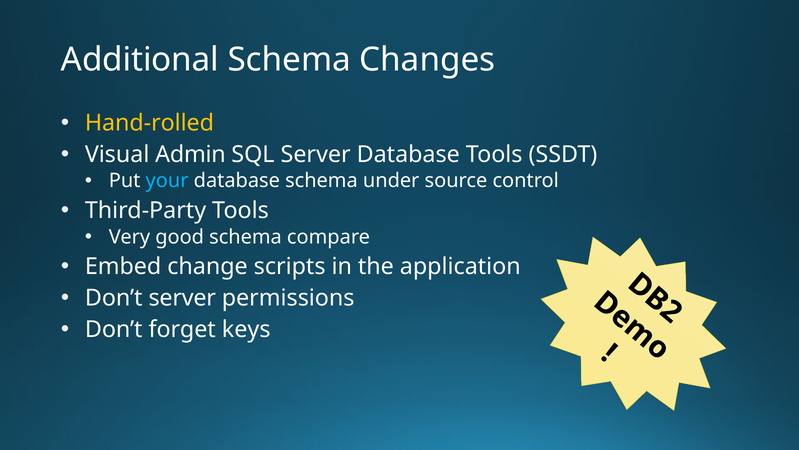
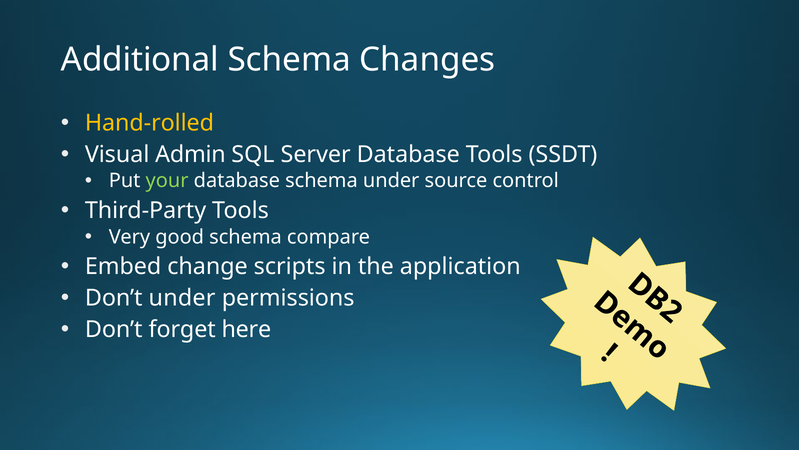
your colour: light blue -> light green (167, 181)
Don’t server: server -> under (182, 298)
keys: keys -> here (246, 329)
